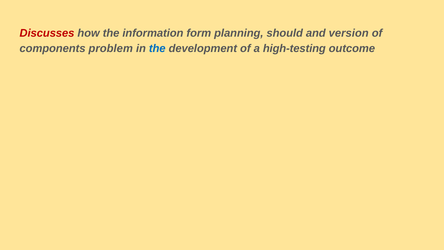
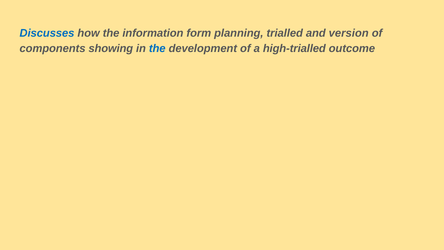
Discusses colour: red -> blue (47, 33)
should: should -> trialled (285, 33)
problem: problem -> showing (111, 48)
high-testing: high-testing -> high-trialled (294, 48)
